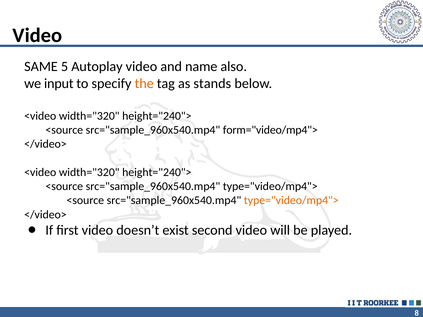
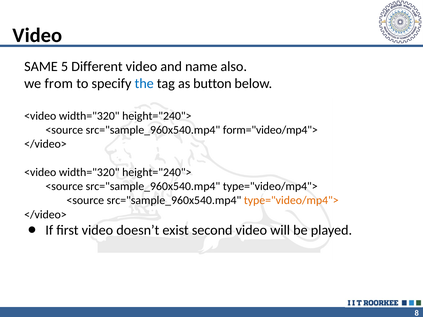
Autoplay: Autoplay -> Different (97, 67)
input: input -> from (59, 84)
the colour: orange -> blue (144, 84)
stands: stands -> button (212, 84)
